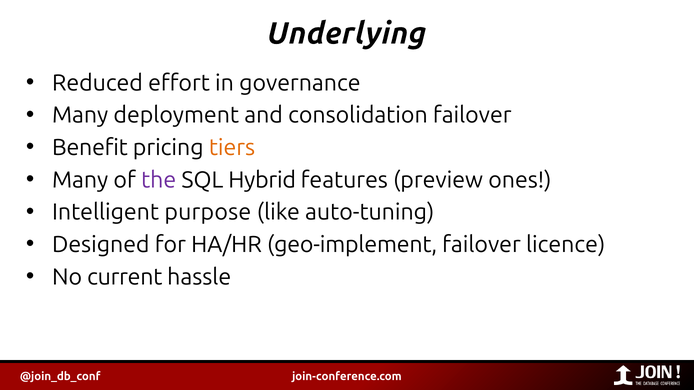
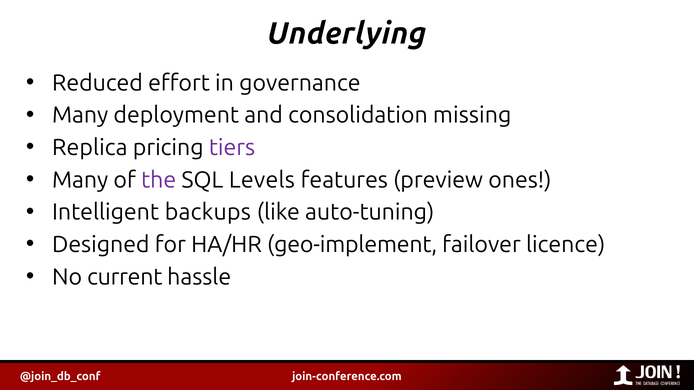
consolidation failover: failover -> missing (472, 115)
Benefit: Benefit -> Replica (90, 148)
tiers colour: orange -> purple (232, 148)
Hybrid: Hybrid -> Levels (262, 180)
purpose: purpose -> backups (208, 213)
